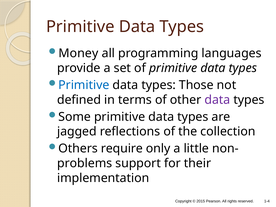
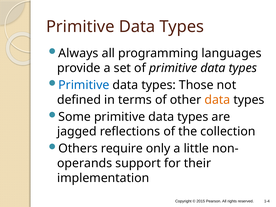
Money: Money -> Always (78, 53)
data colour: purple -> orange (217, 100)
problems: problems -> operands (85, 163)
